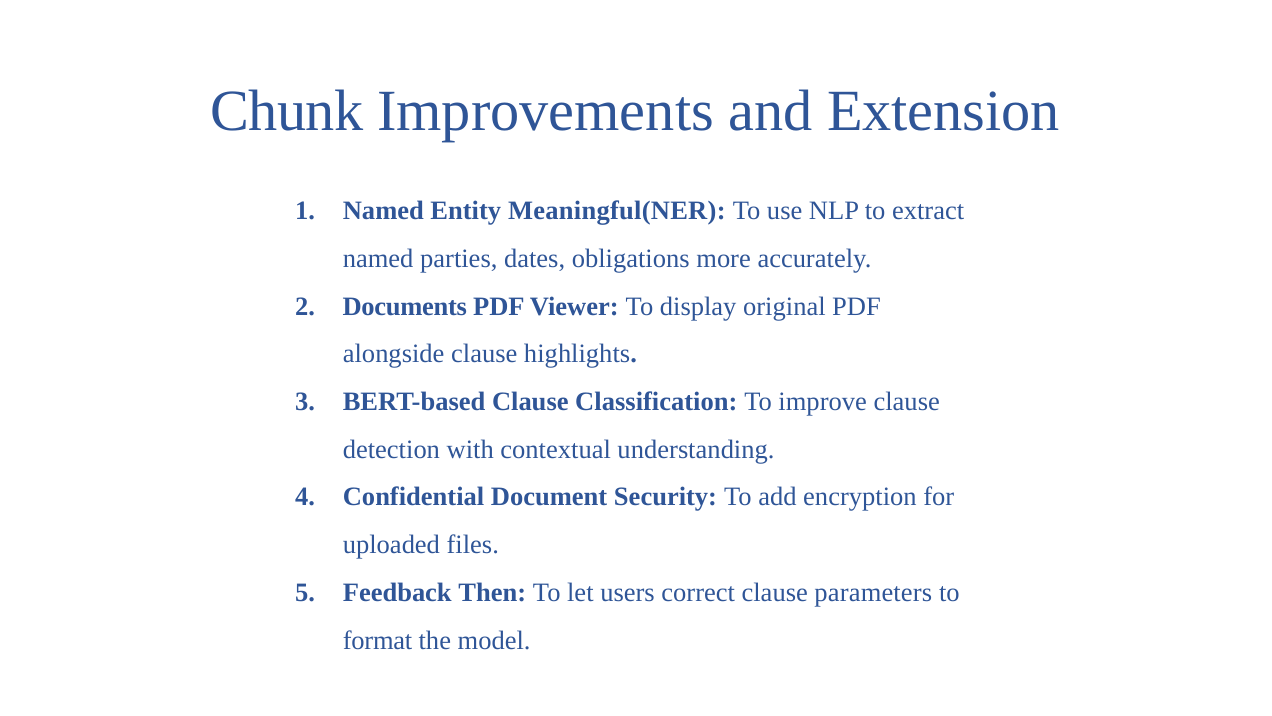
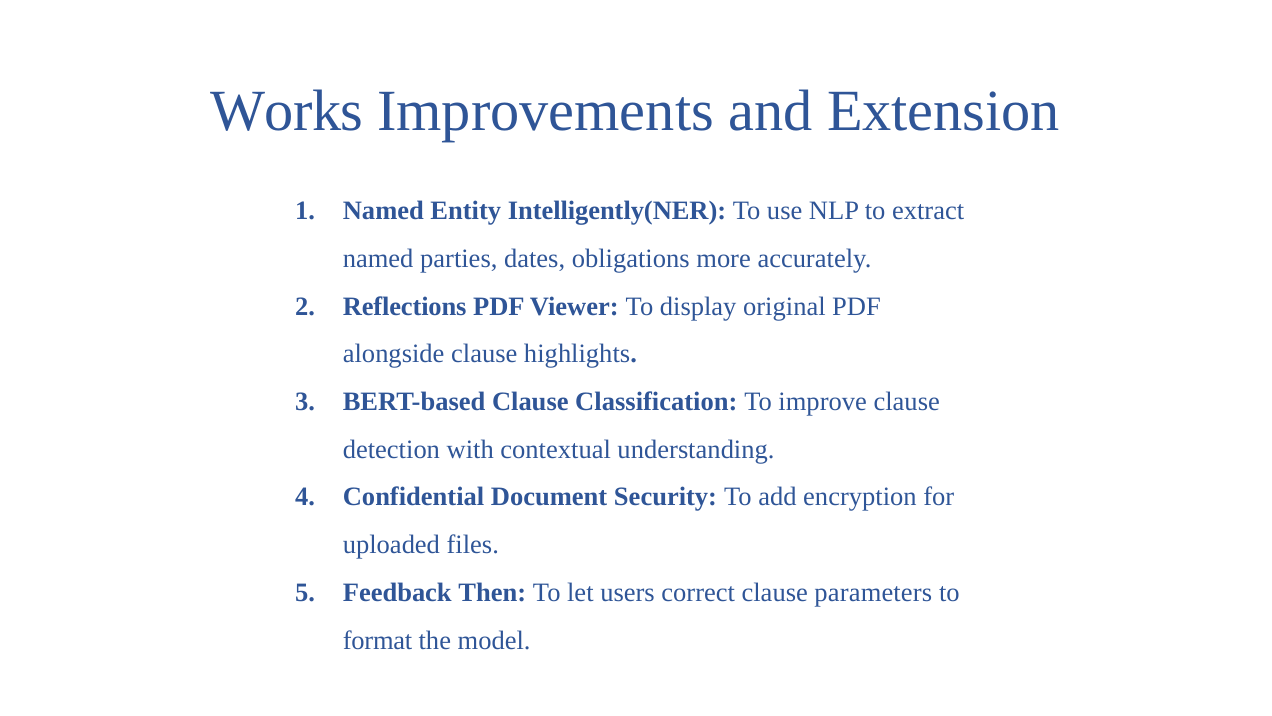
Chunk: Chunk -> Works (287, 111)
Meaningful(NER: Meaningful(NER -> Intelligently(NER (617, 211)
Documents: Documents -> Reflections (405, 306)
